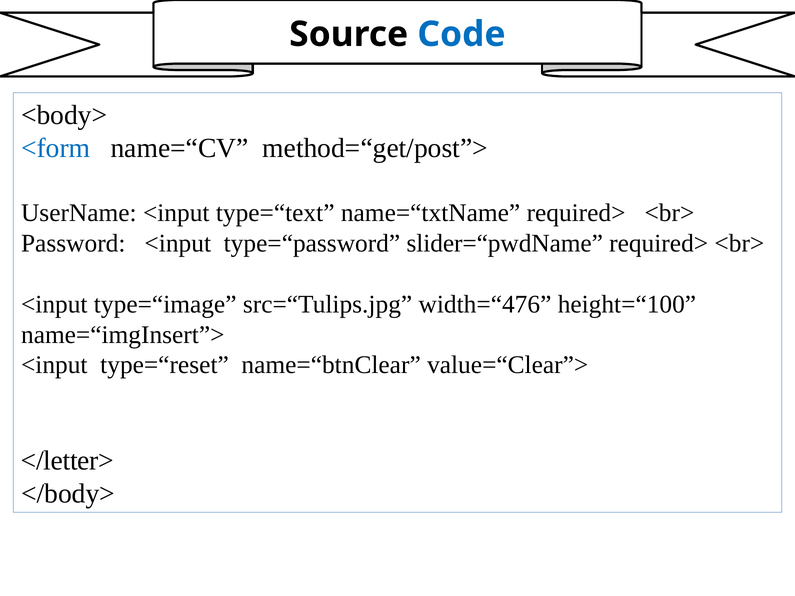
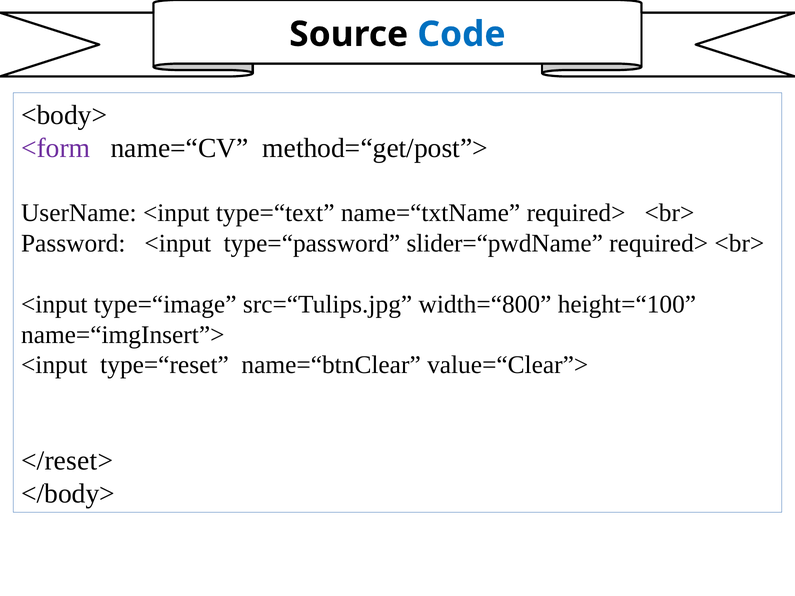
<form colour: blue -> purple (56, 148)
width=“476: width=“476 -> width=“800 (485, 304)
</letter>: </letter> -> </reset> (67, 461)
